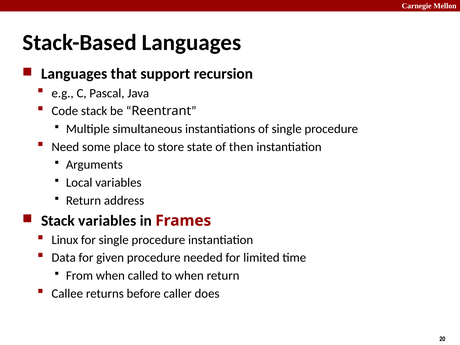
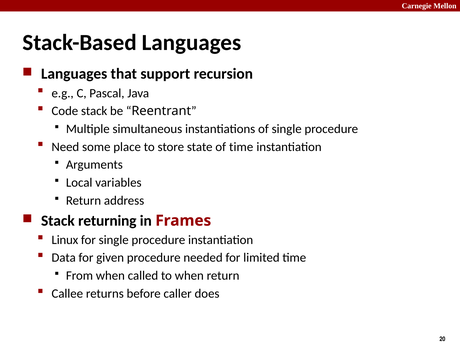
of then: then -> time (241, 147)
Stack variables: variables -> returning (107, 221)
